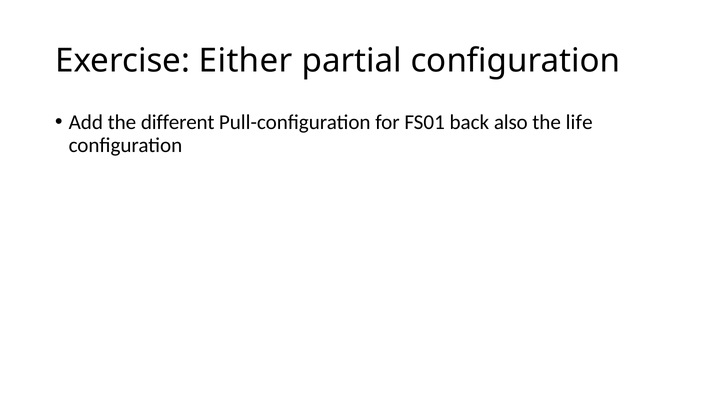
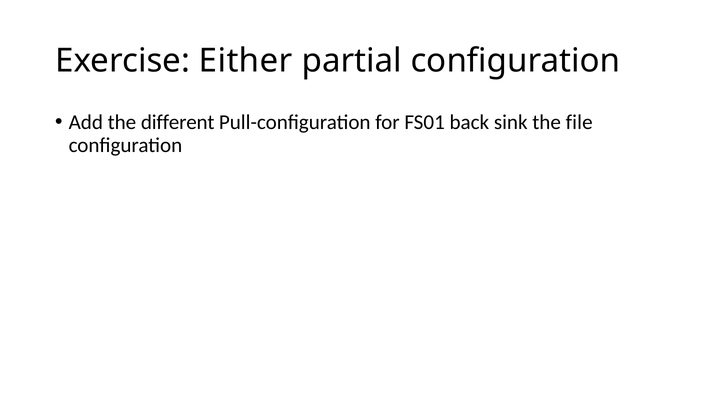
also: also -> sink (511, 122)
life: life -> file (579, 122)
